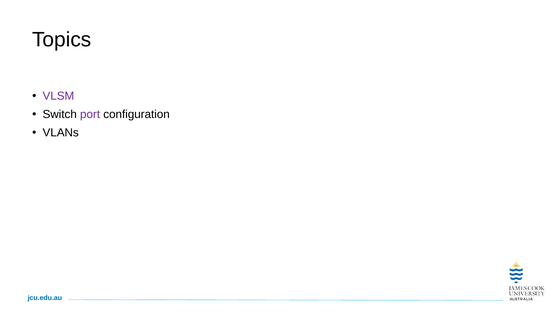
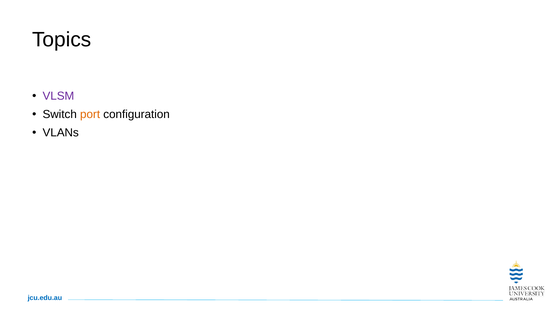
port colour: purple -> orange (90, 115)
